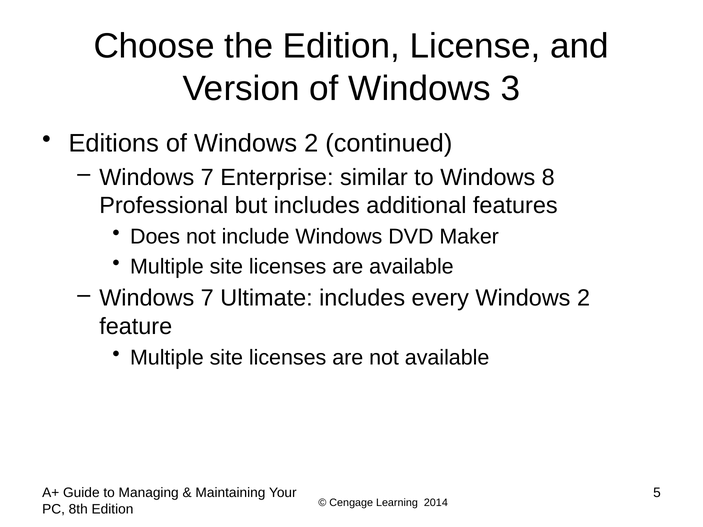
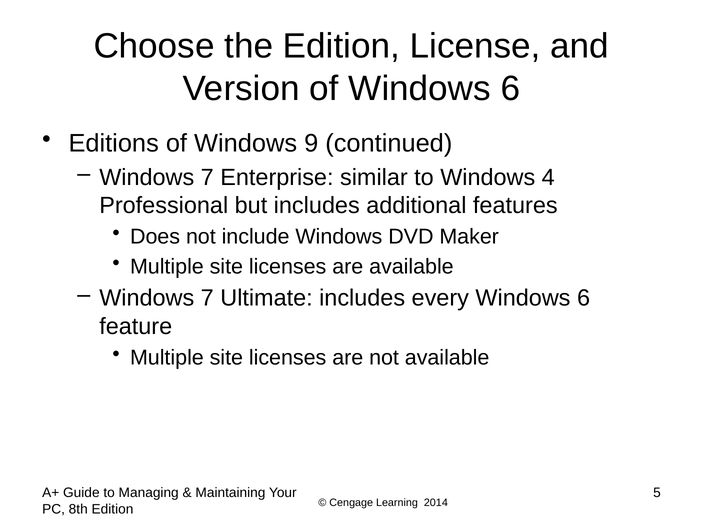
of Windows 3: 3 -> 6 (510, 89)
of Windows 2: 2 -> 9 (311, 144)
8: 8 -> 4 (548, 177)
every Windows 2: 2 -> 6 (584, 298)
